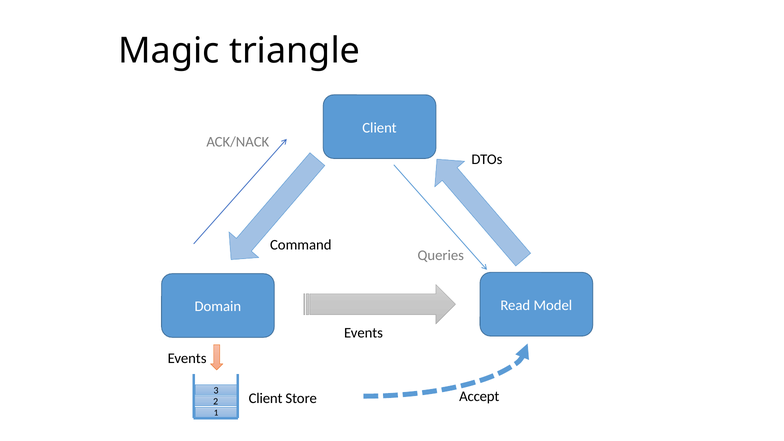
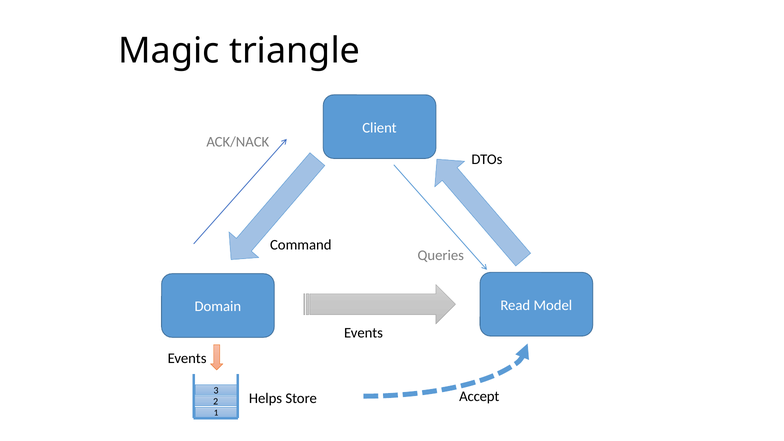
Client: Client -> Helps (266, 399)
